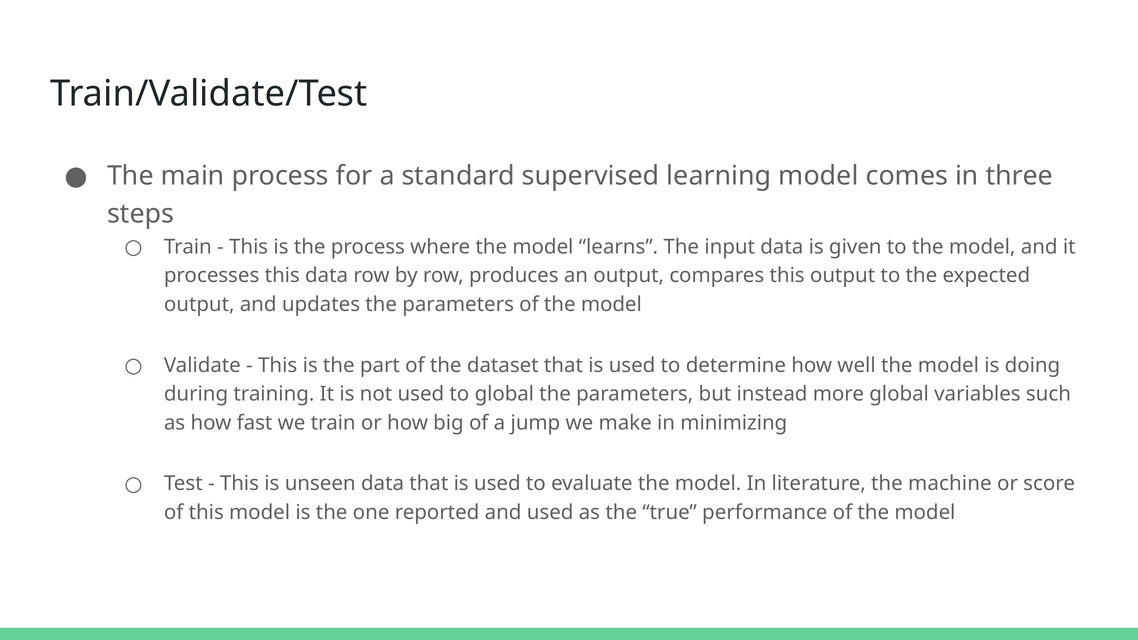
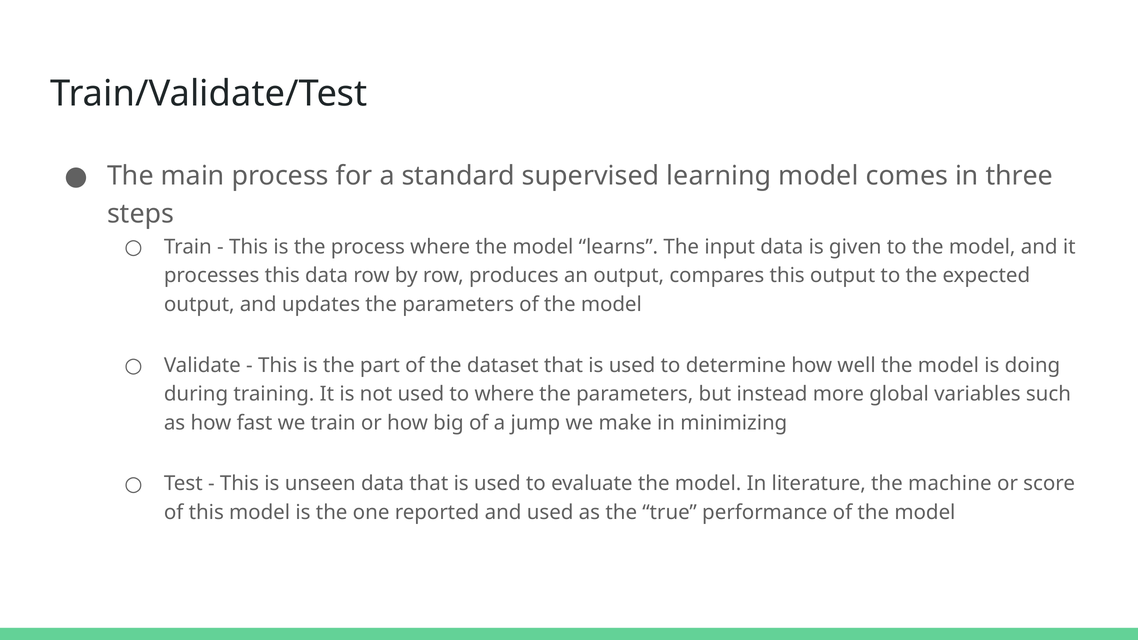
to global: global -> where (504, 394)
